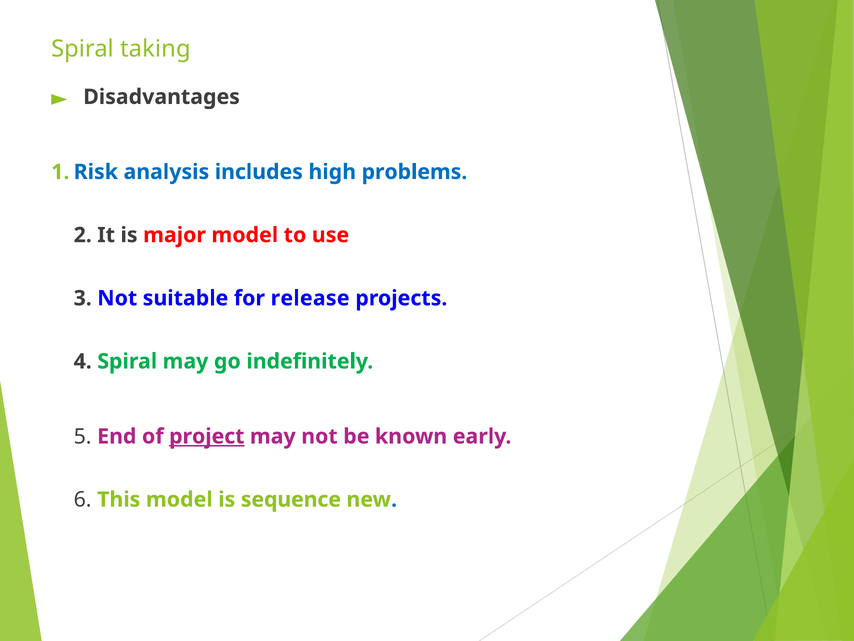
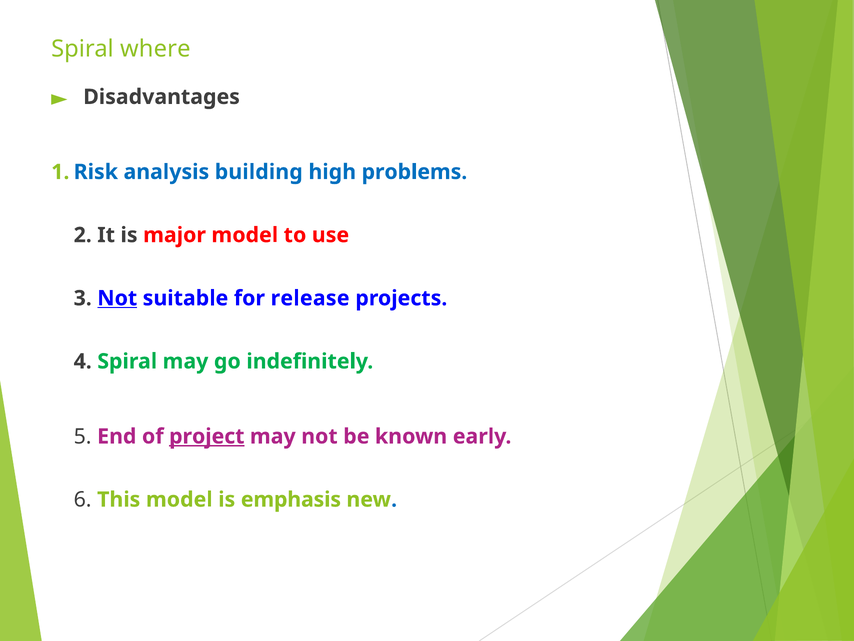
taking: taking -> where (155, 49)
includes: includes -> building (259, 172)
Not underline: none -> present (117, 298)
sequence: sequence -> emphasis (291, 499)
